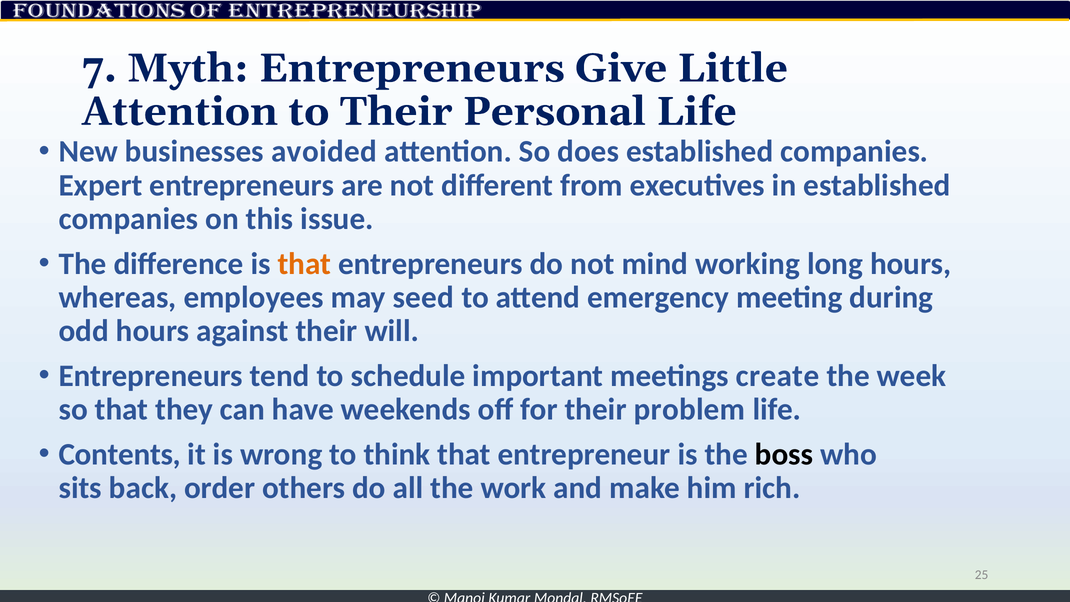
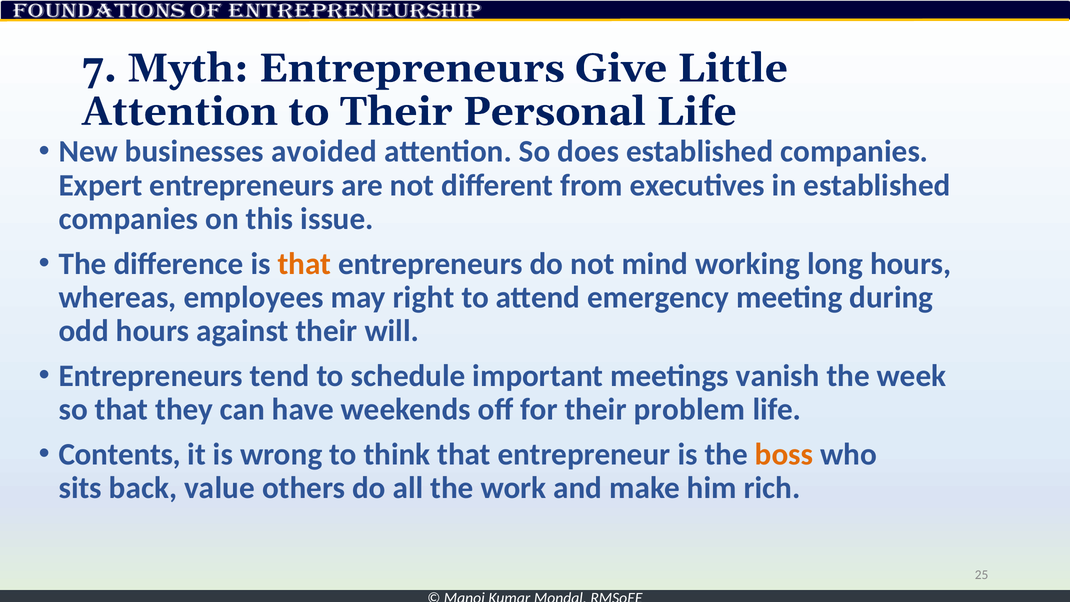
seed: seed -> right (424, 297)
create: create -> vanish (778, 376)
boss colour: black -> orange (784, 454)
order: order -> value (219, 488)
